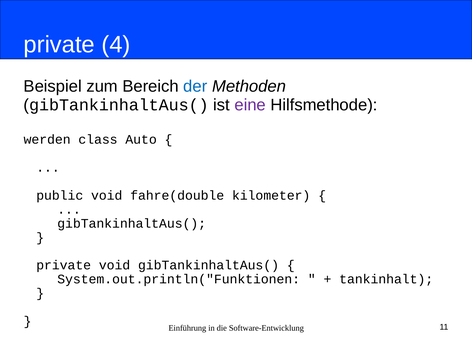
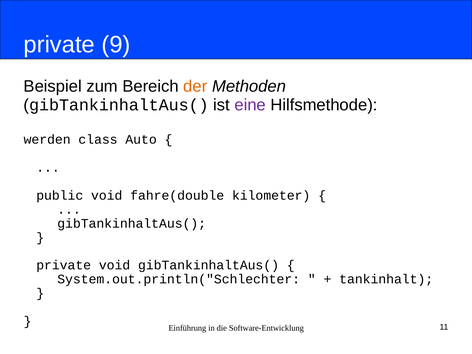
4: 4 -> 9 (116, 45)
der colour: blue -> orange (195, 86)
System.out.println("Funktionen: System.out.println("Funktionen -> System.out.println("Schlechter (179, 279)
